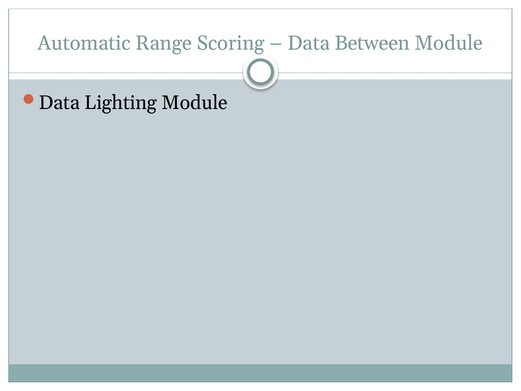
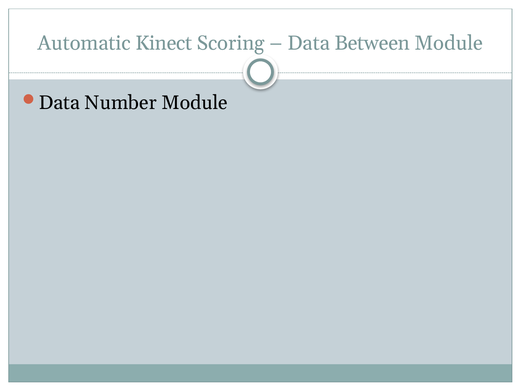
Range: Range -> Kinect (164, 43)
Lighting: Lighting -> Number (121, 103)
